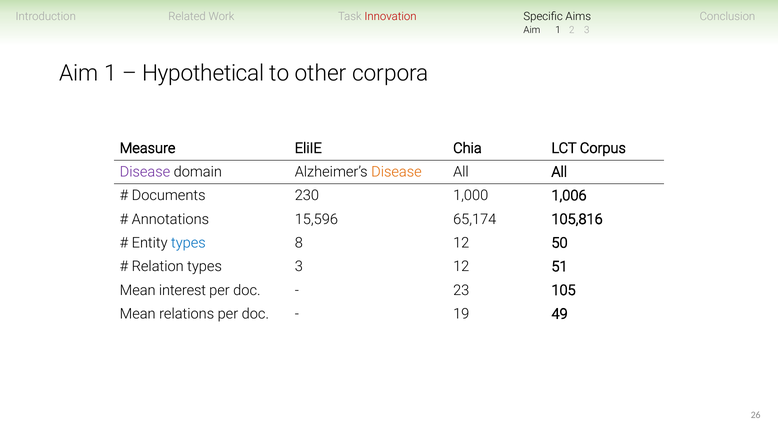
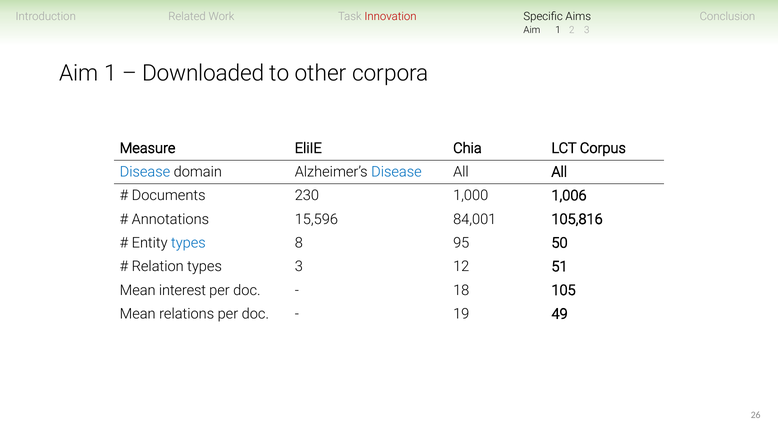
Hypothetical: Hypothetical -> Downloaded (203, 73)
Disease colour: purple -> blue (145, 172)
Disease colour: orange -> blue (396, 172)
65,174: 65,174 -> 84,001 (475, 219)
8 12: 12 -> 95 (461, 243)
23: 23 -> 18 (461, 290)
